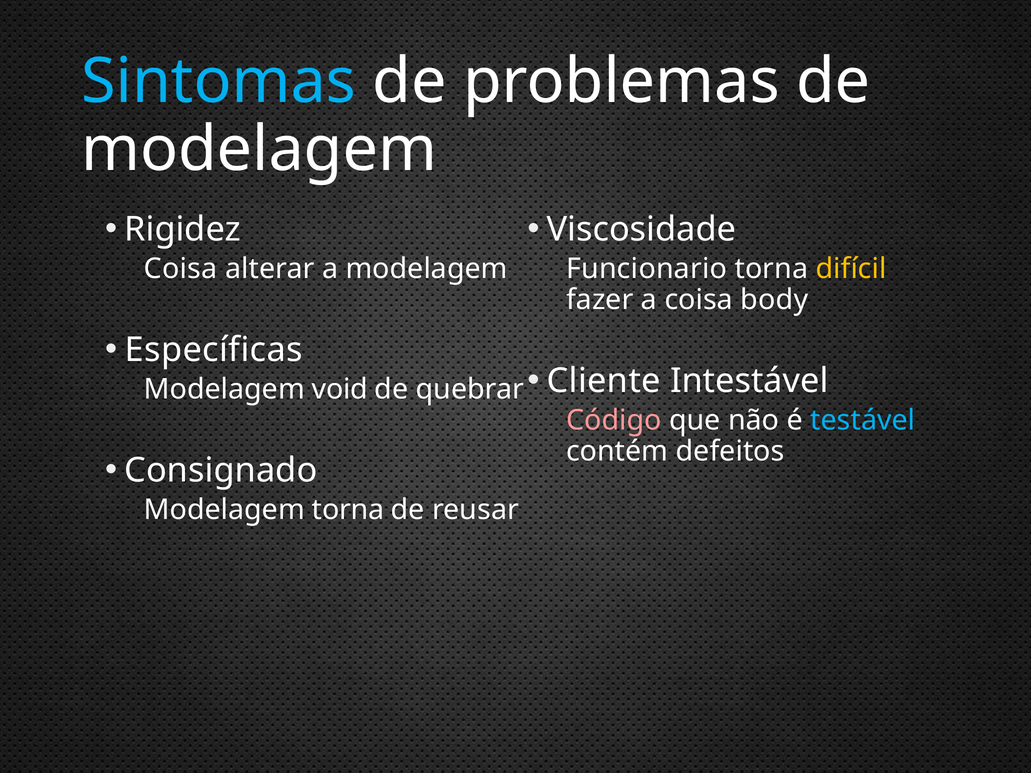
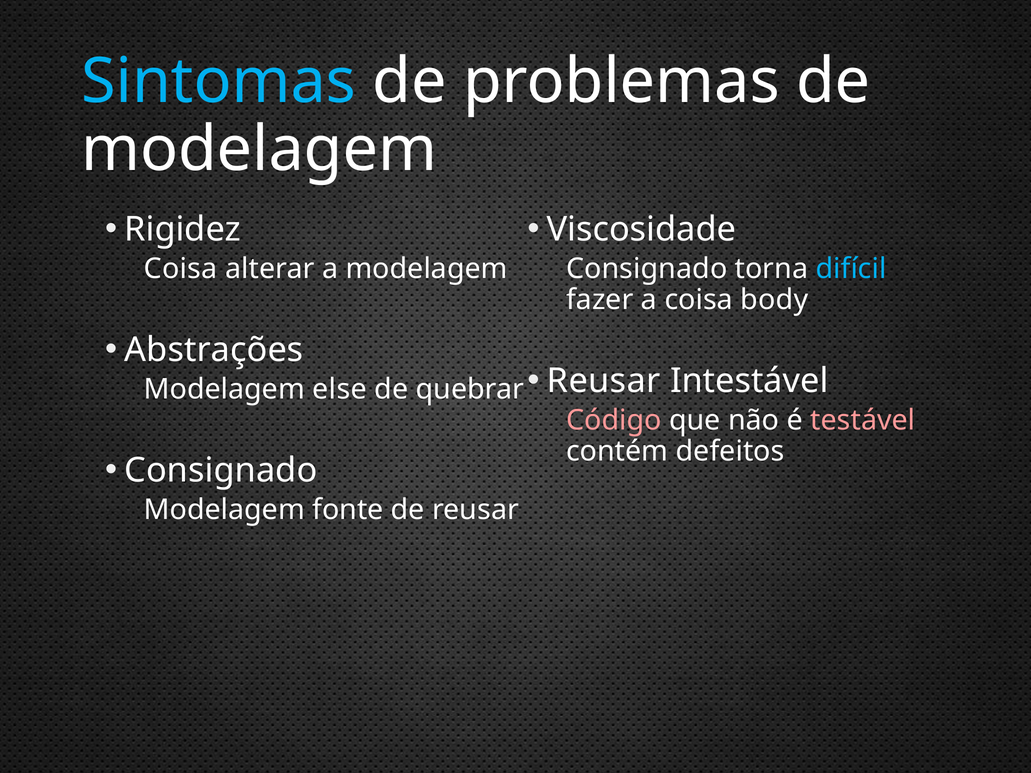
Funcionario: Funcionario -> Consignado (647, 269)
difícil colour: yellow -> light blue (851, 269)
Específicas: Específicas -> Abstrações (214, 350)
Cliente: Cliente -> Reusar (604, 381)
void: void -> else (340, 389)
testável colour: light blue -> pink (863, 420)
Modelagem torna: torna -> fonte (348, 510)
